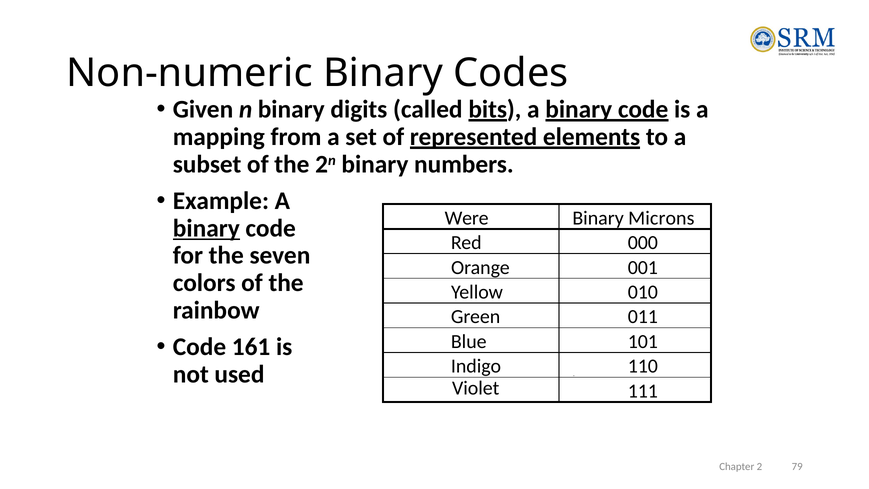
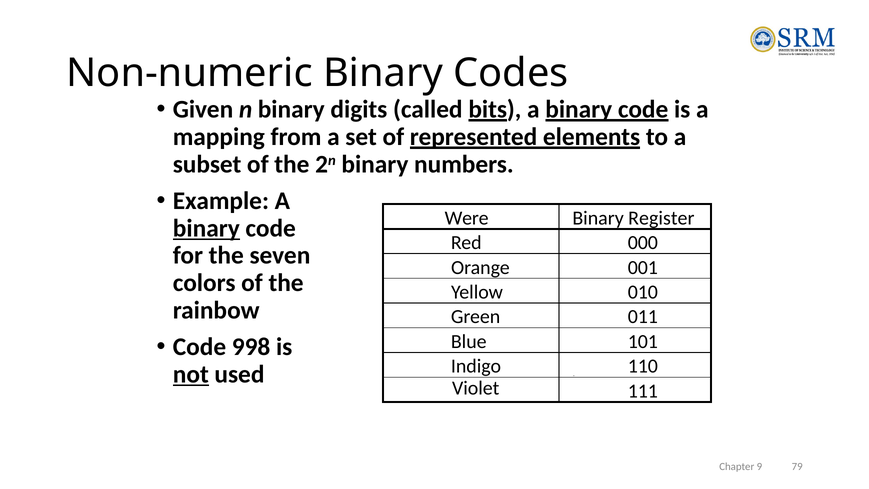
Microns: Microns -> Register (661, 218)
161: 161 -> 998 (251, 347)
not underline: none -> present (191, 374)
2: 2 -> 9 (759, 467)
